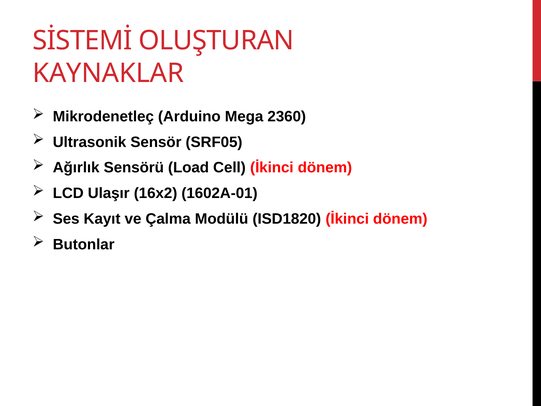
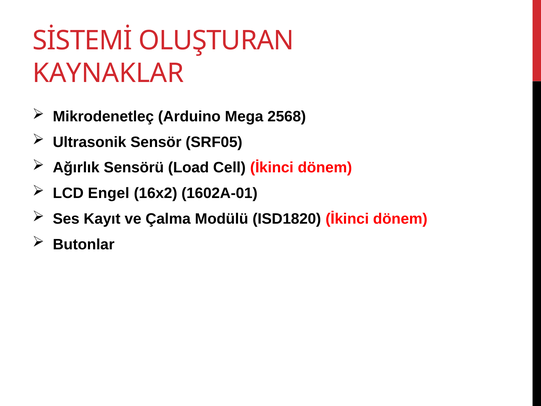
2360: 2360 -> 2568 (287, 116)
Ulaşır: Ulaşır -> Engel (109, 193)
